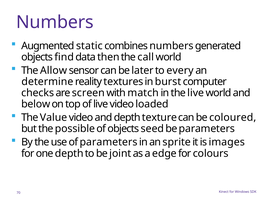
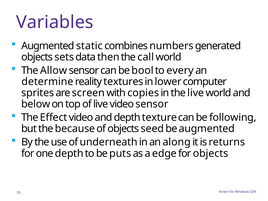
Numbers: Numbers -> Variables (55, 22)
find: find -> sets (64, 57)
later: later -> bool (143, 70)
burst: burst -> lower (168, 82)
checks: checks -> sprites (38, 93)
match: match -> copies (143, 93)
video loaded: loaded -> sensor (152, 104)
Value: Value -> Effect (54, 117)
coloured: coloured -> following (233, 117)
possible: possible -> because (75, 129)
be parameters: parameters -> augmented (207, 129)
of parameters: parameters -> underneath (109, 142)
sprite: sprite -> along (177, 142)
images: images -> returns (227, 142)
joint: joint -> puts (120, 153)
for colours: colours -> objects (211, 153)
